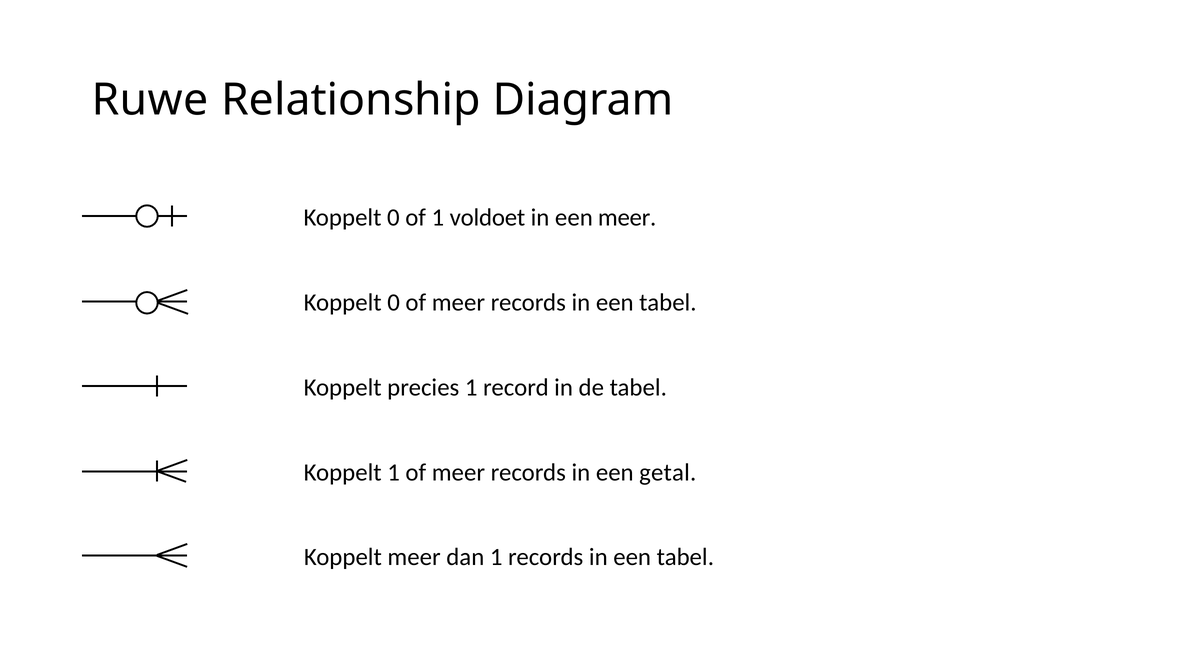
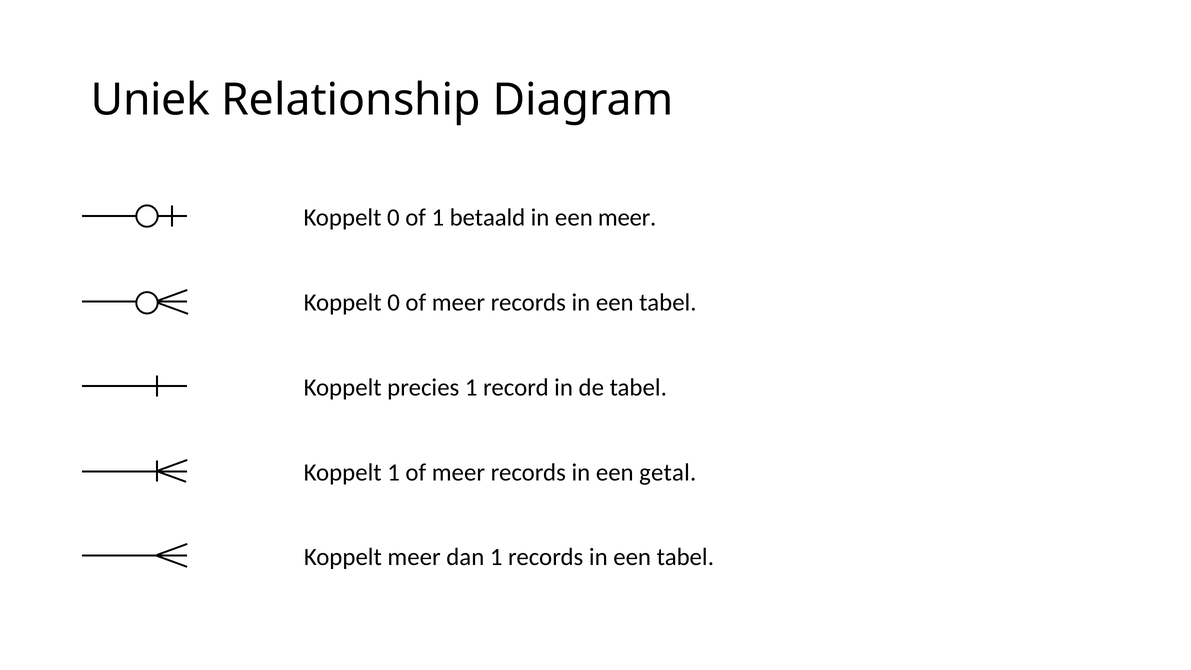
Ruwe: Ruwe -> Uniek (150, 100)
voldoet: voldoet -> betaald (487, 218)
